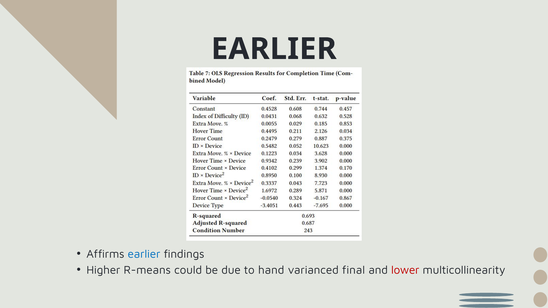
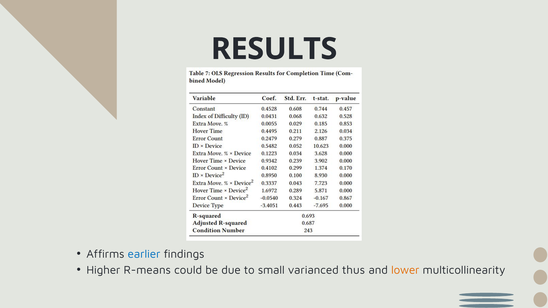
EARLIER: EARLIER -> RESULTS (274, 49)
hand: hand -> small (271, 270)
final: final -> thus (354, 270)
lower colour: red -> orange (405, 270)
